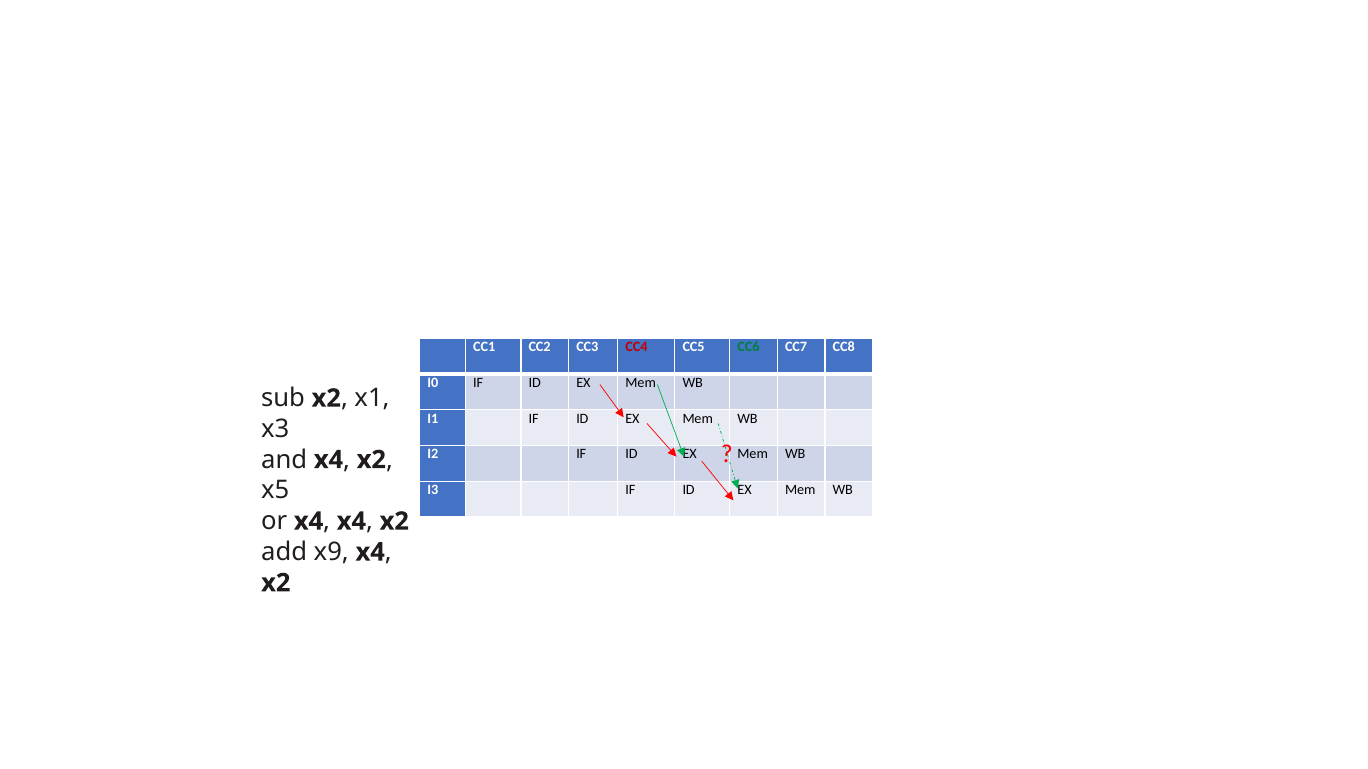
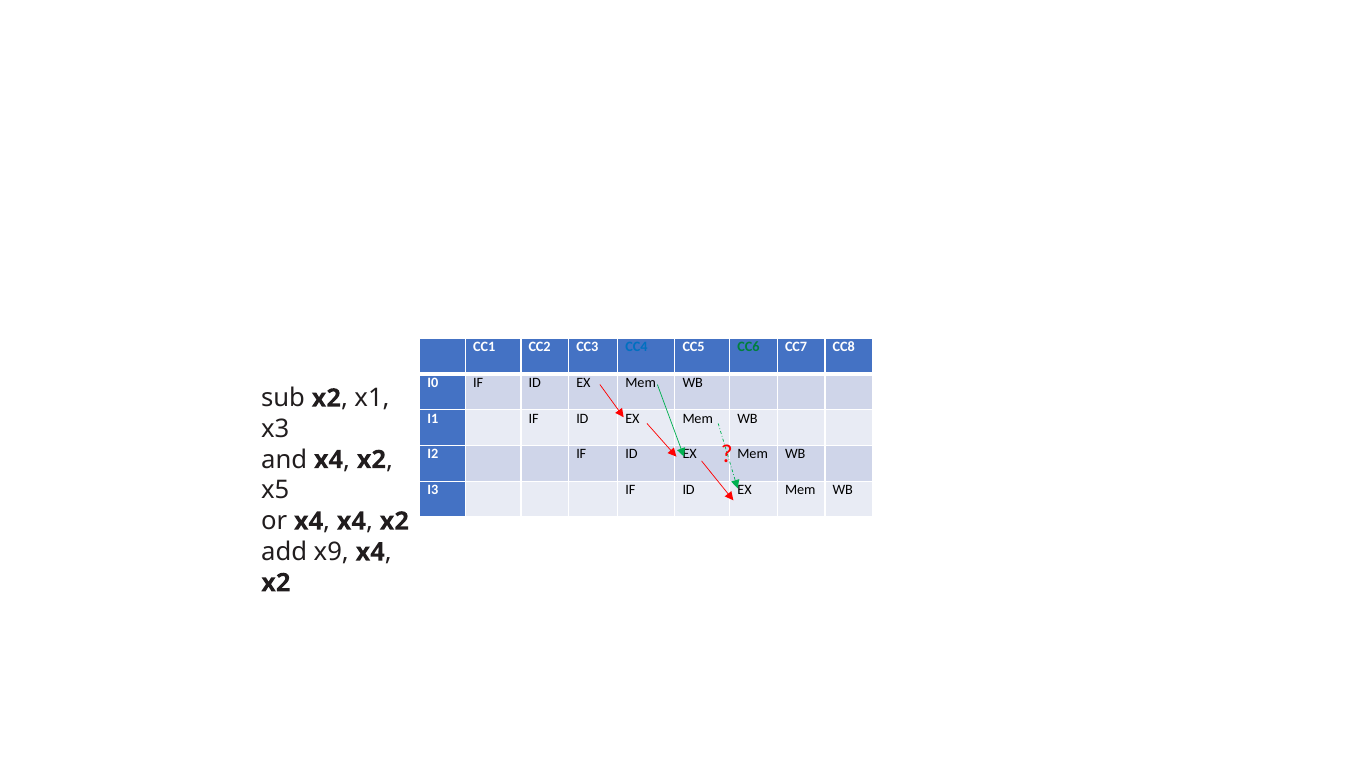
CC4 colour: red -> blue (636, 347)
